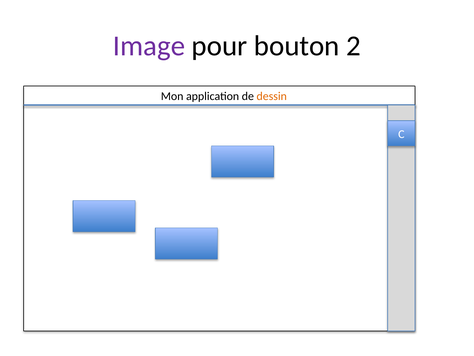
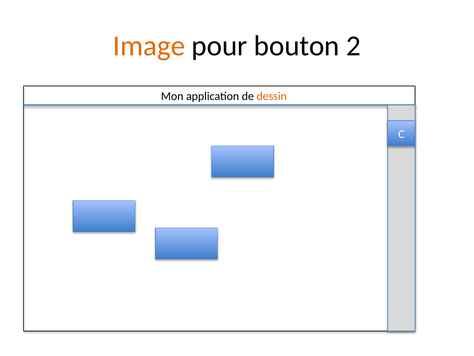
Image colour: purple -> orange (149, 46)
